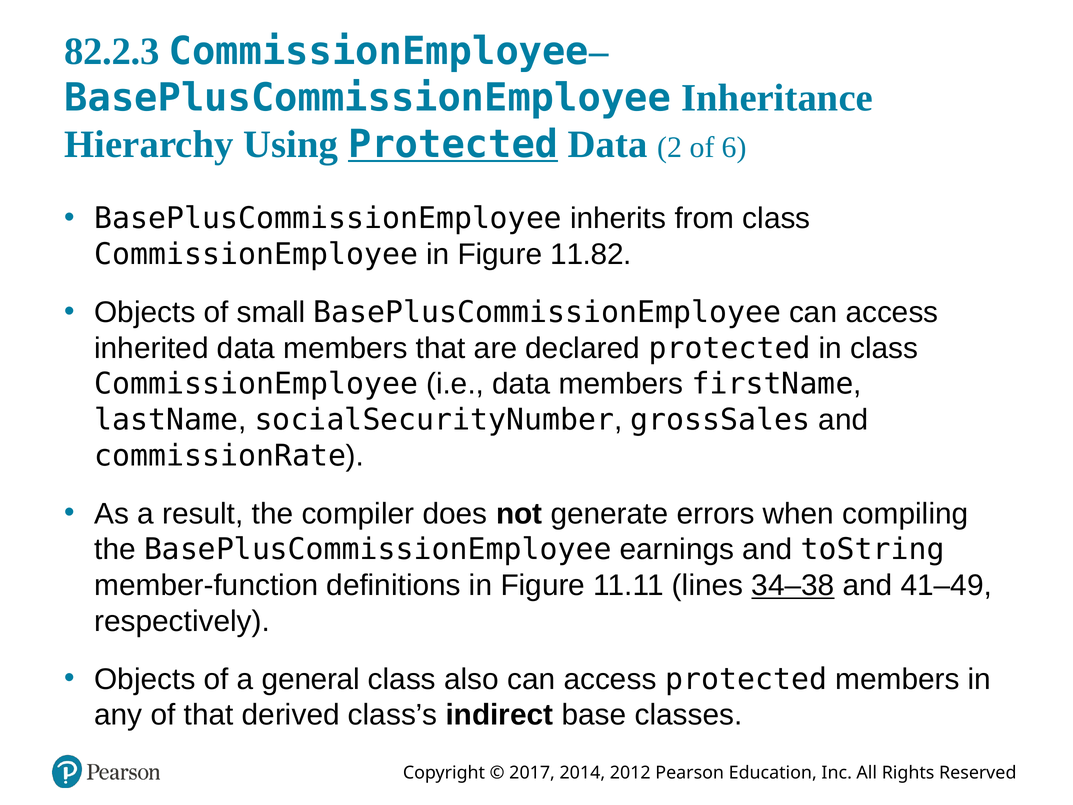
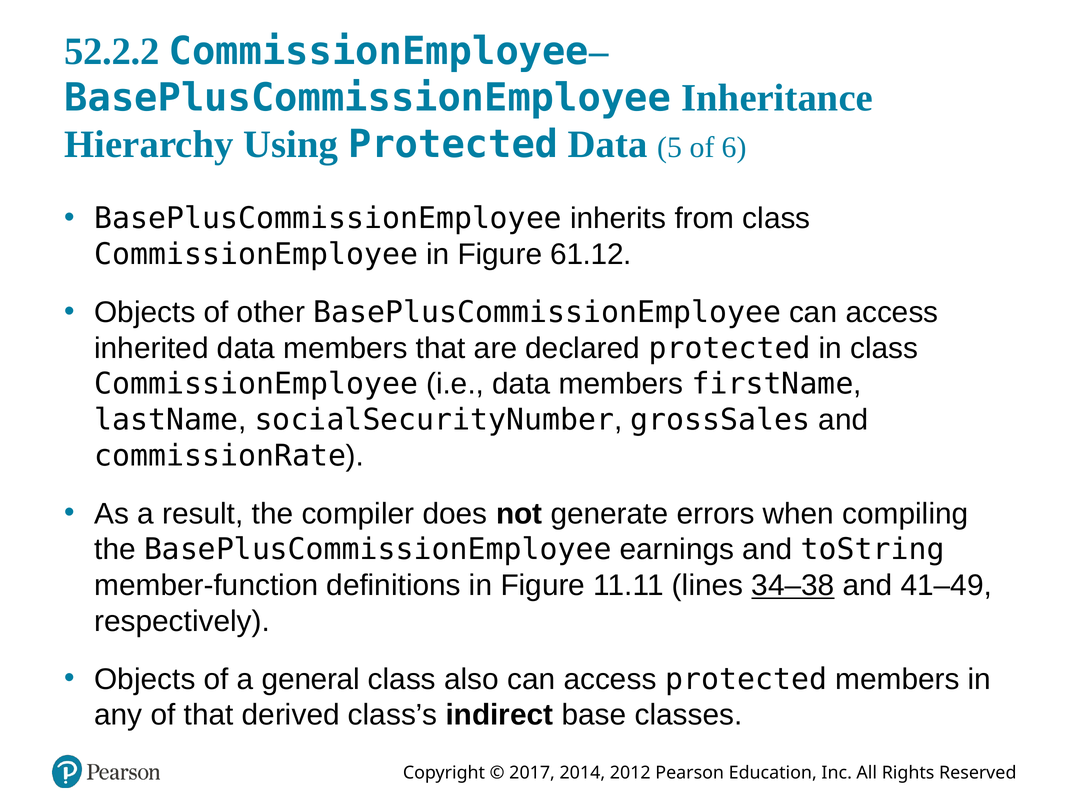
82.2.3: 82.2.3 -> 52.2.2 (112, 51)
Protected underline: present -> none (453, 144)
2: 2 -> 5 (670, 147)
11.82: 11.82 -> 61.12 (591, 254)
small: small -> other (271, 312)
